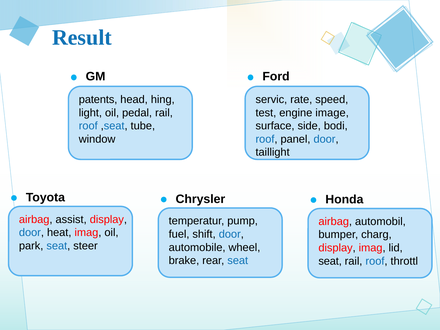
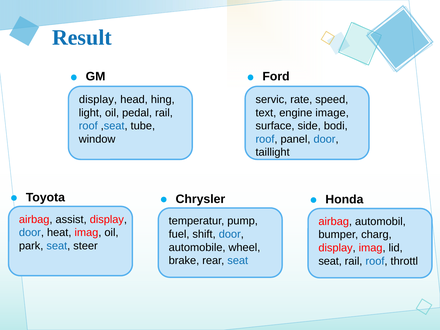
patents: patents -> display (98, 100)
test: test -> text (266, 113)
